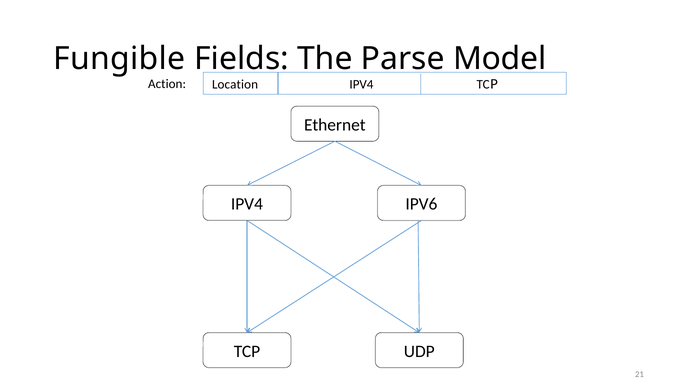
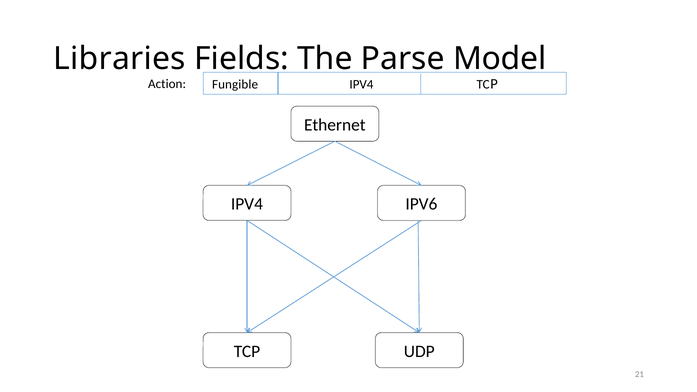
Fungible: Fungible -> Libraries (119, 59)
Location: Location -> Fungible (235, 84)
